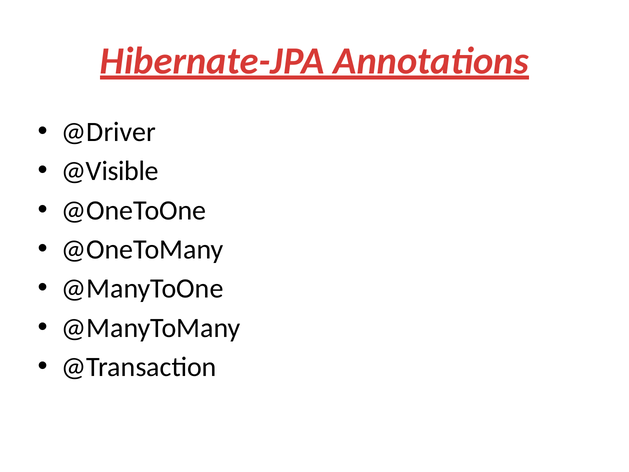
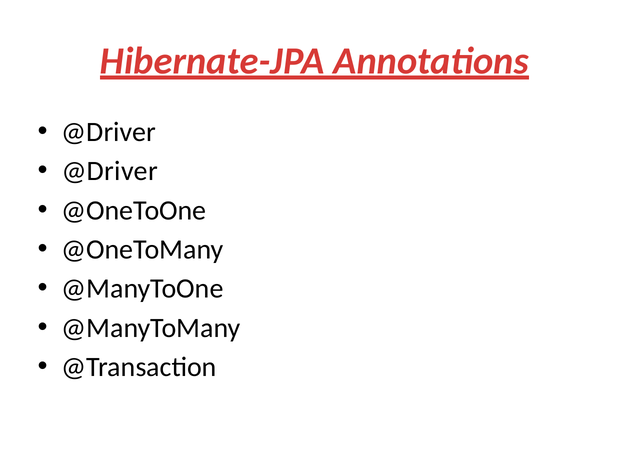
@Visible: @Visible -> @Driver (110, 171)
